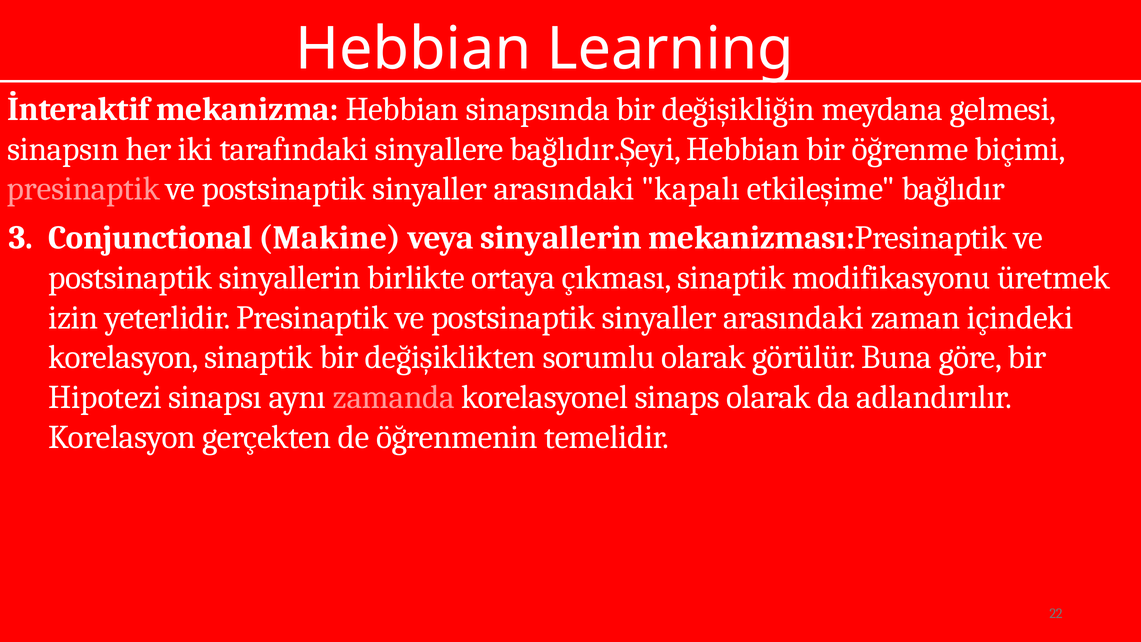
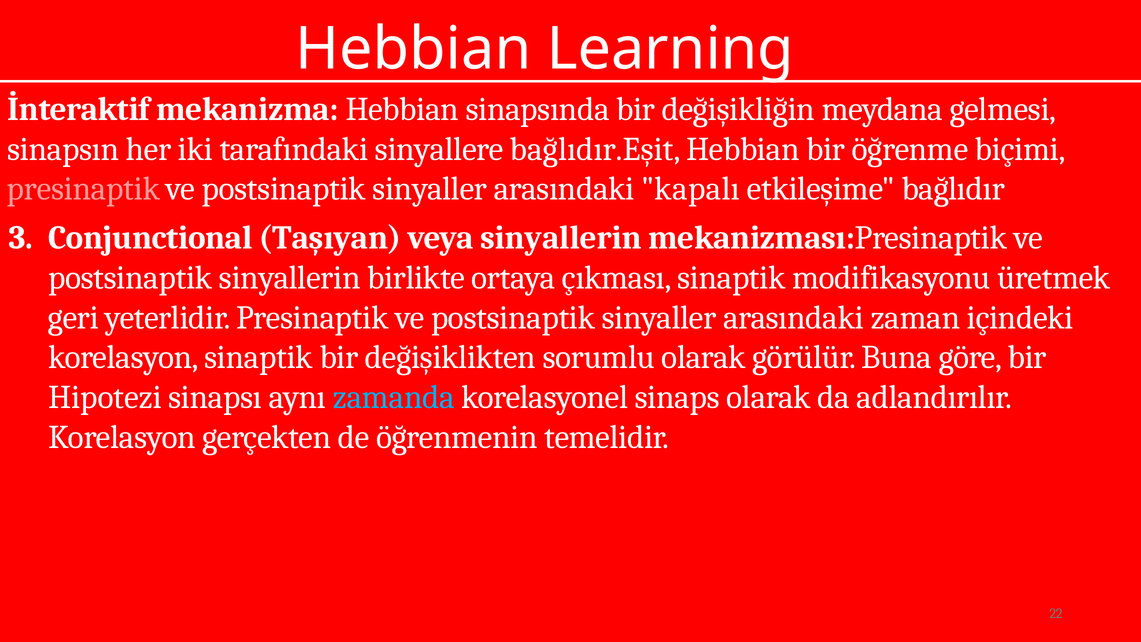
bağlıdır.Şeyi: bağlıdır.Şeyi -> bağlıdır.Eşit (595, 149)
Makine: Makine -> Taşıyan (330, 238)
izin: izin -> geri (73, 317)
zamanda colour: pink -> light blue (394, 397)
